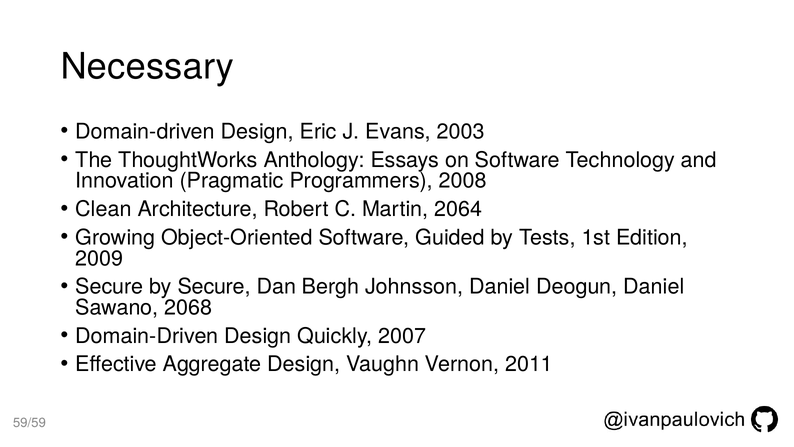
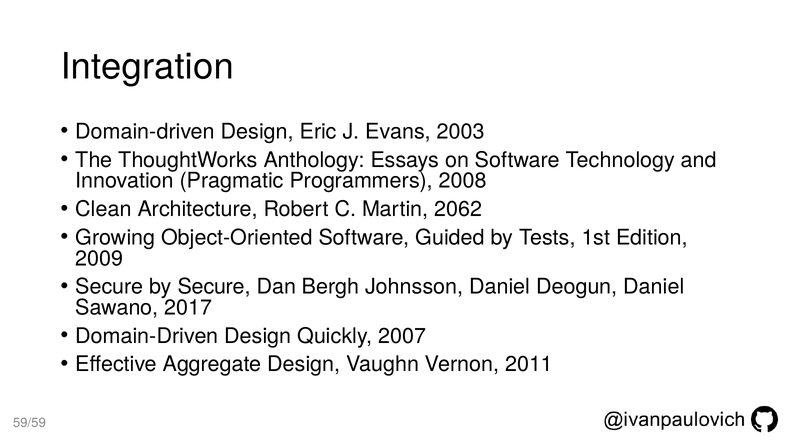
Necessary: Necessary -> Integration (147, 67)
2064: 2064 -> 2062 (458, 209)
2068: 2068 -> 2017 (188, 307)
